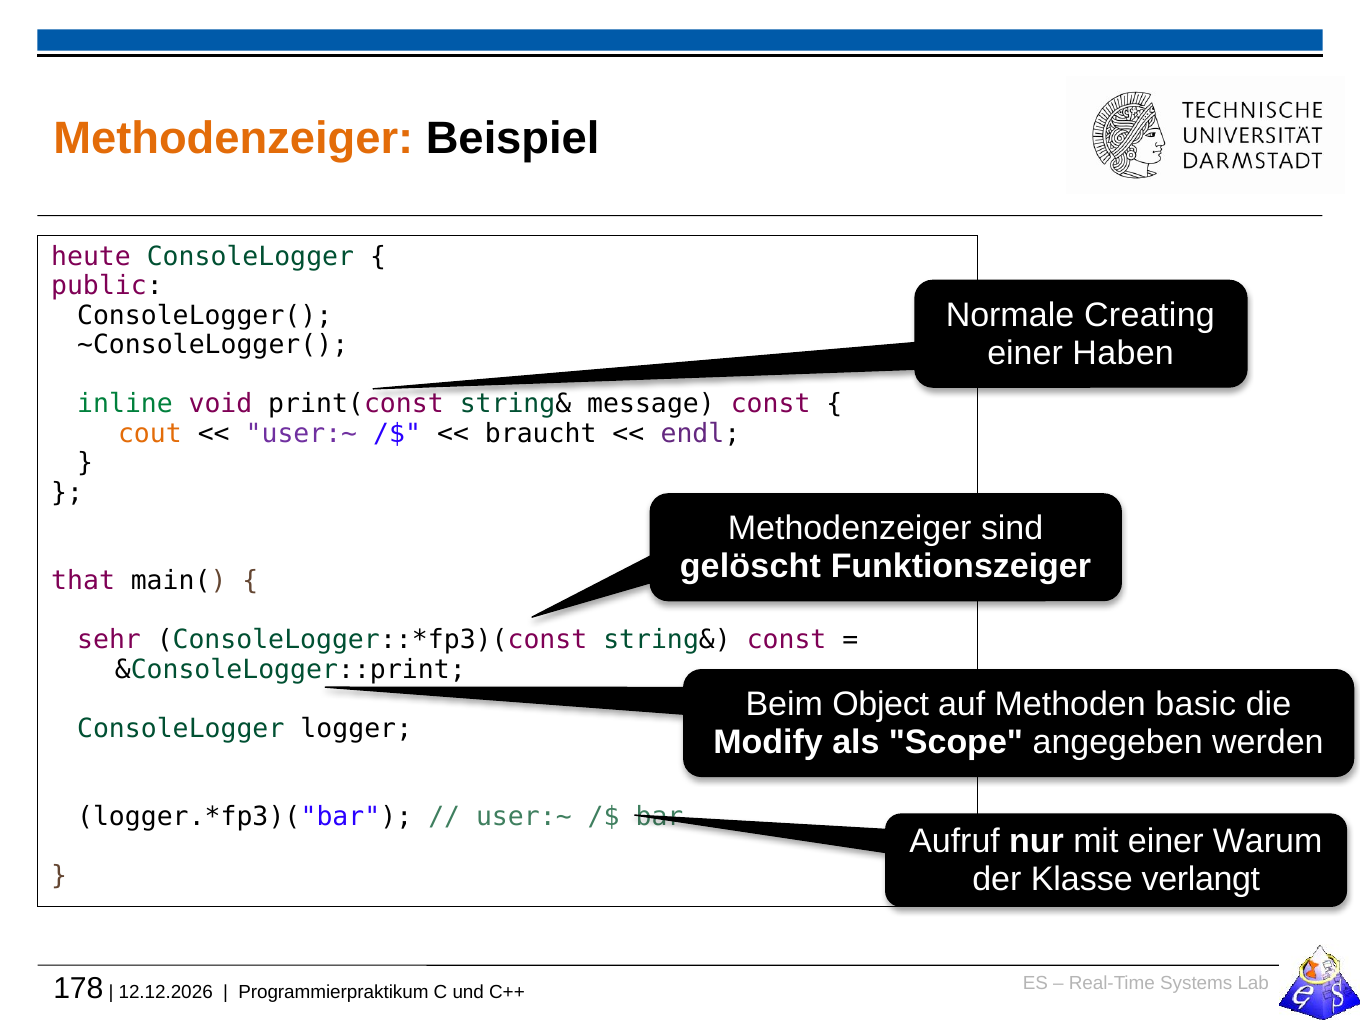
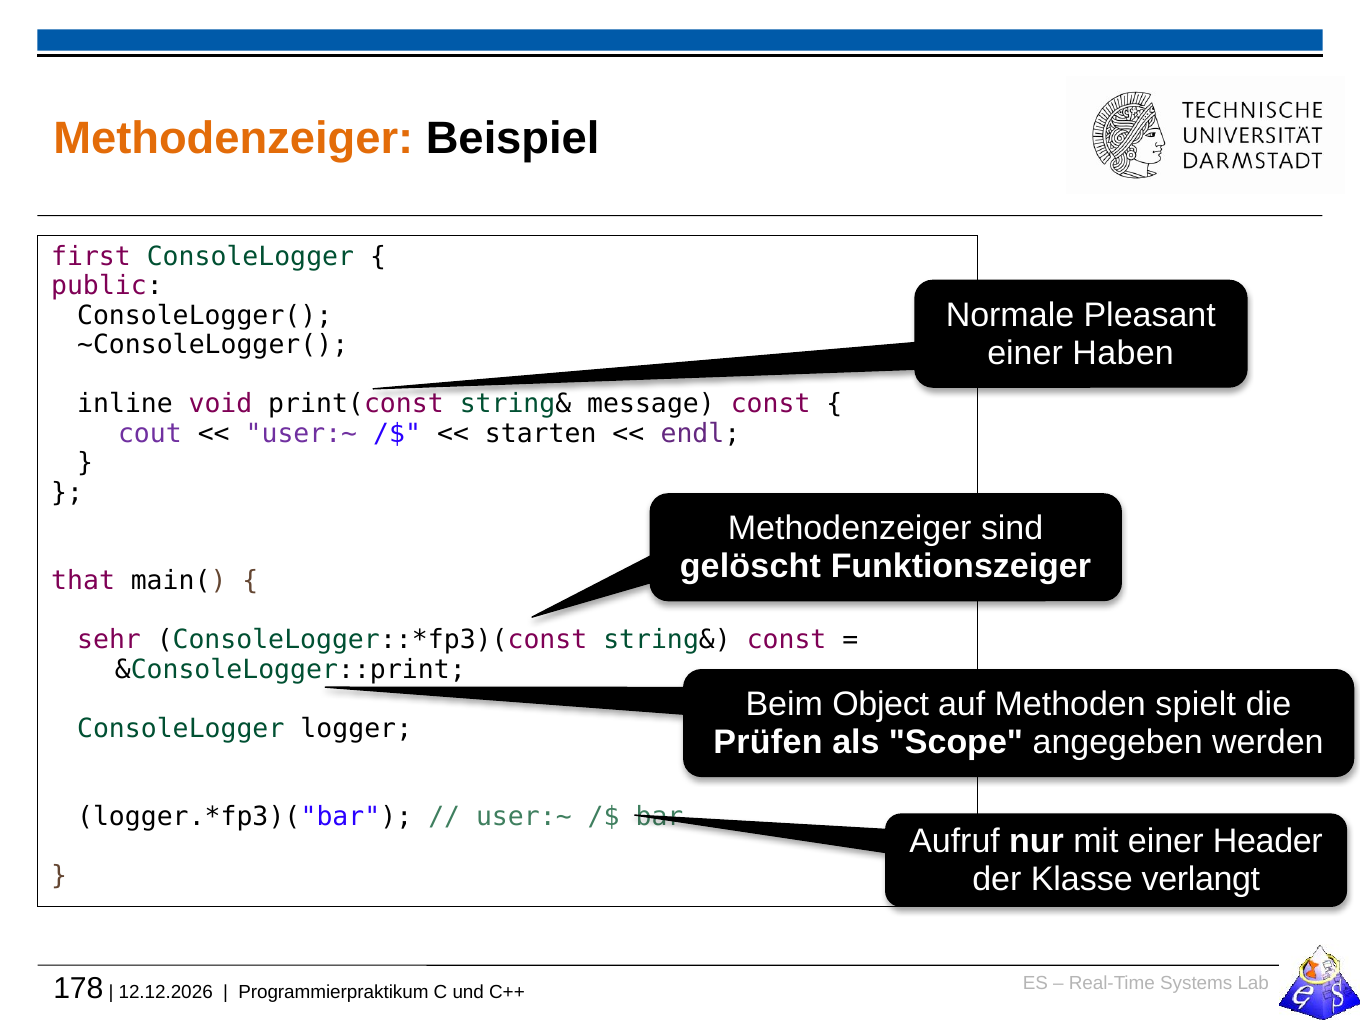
heute: heute -> first (91, 257)
Creating: Creating -> Pleasant (1150, 315)
inline colour: green -> black (125, 404)
cout colour: orange -> purple (150, 434)
braucht: braucht -> starten (541, 434)
basic: basic -> spielt (1196, 704)
Modify: Modify -> Prüfen (768, 742)
Warum: Warum -> Header (1268, 841)
